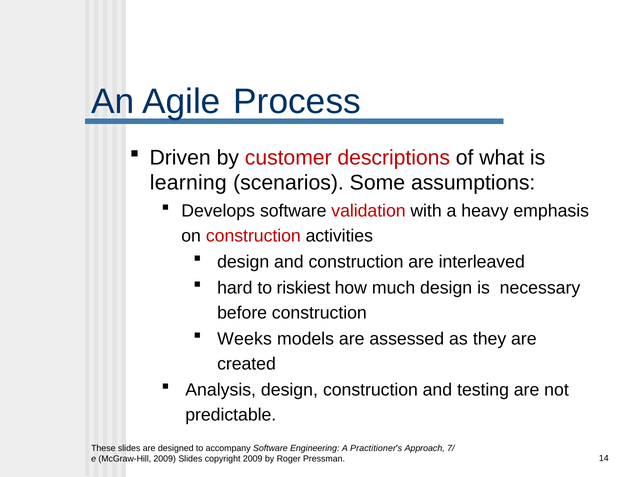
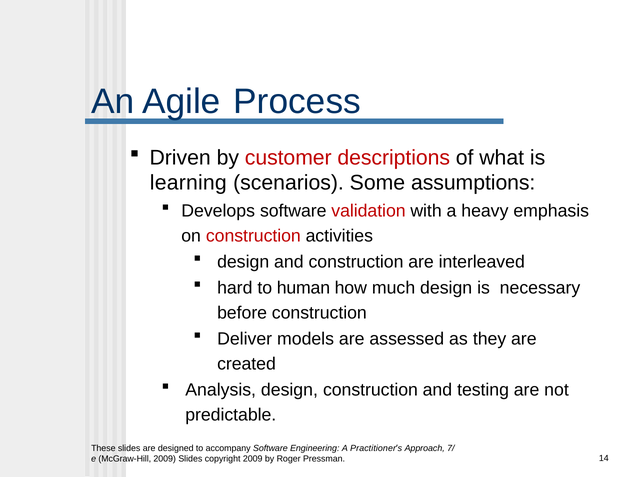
riskiest: riskiest -> human (303, 288)
Weeks: Weeks -> Deliver (245, 339)
